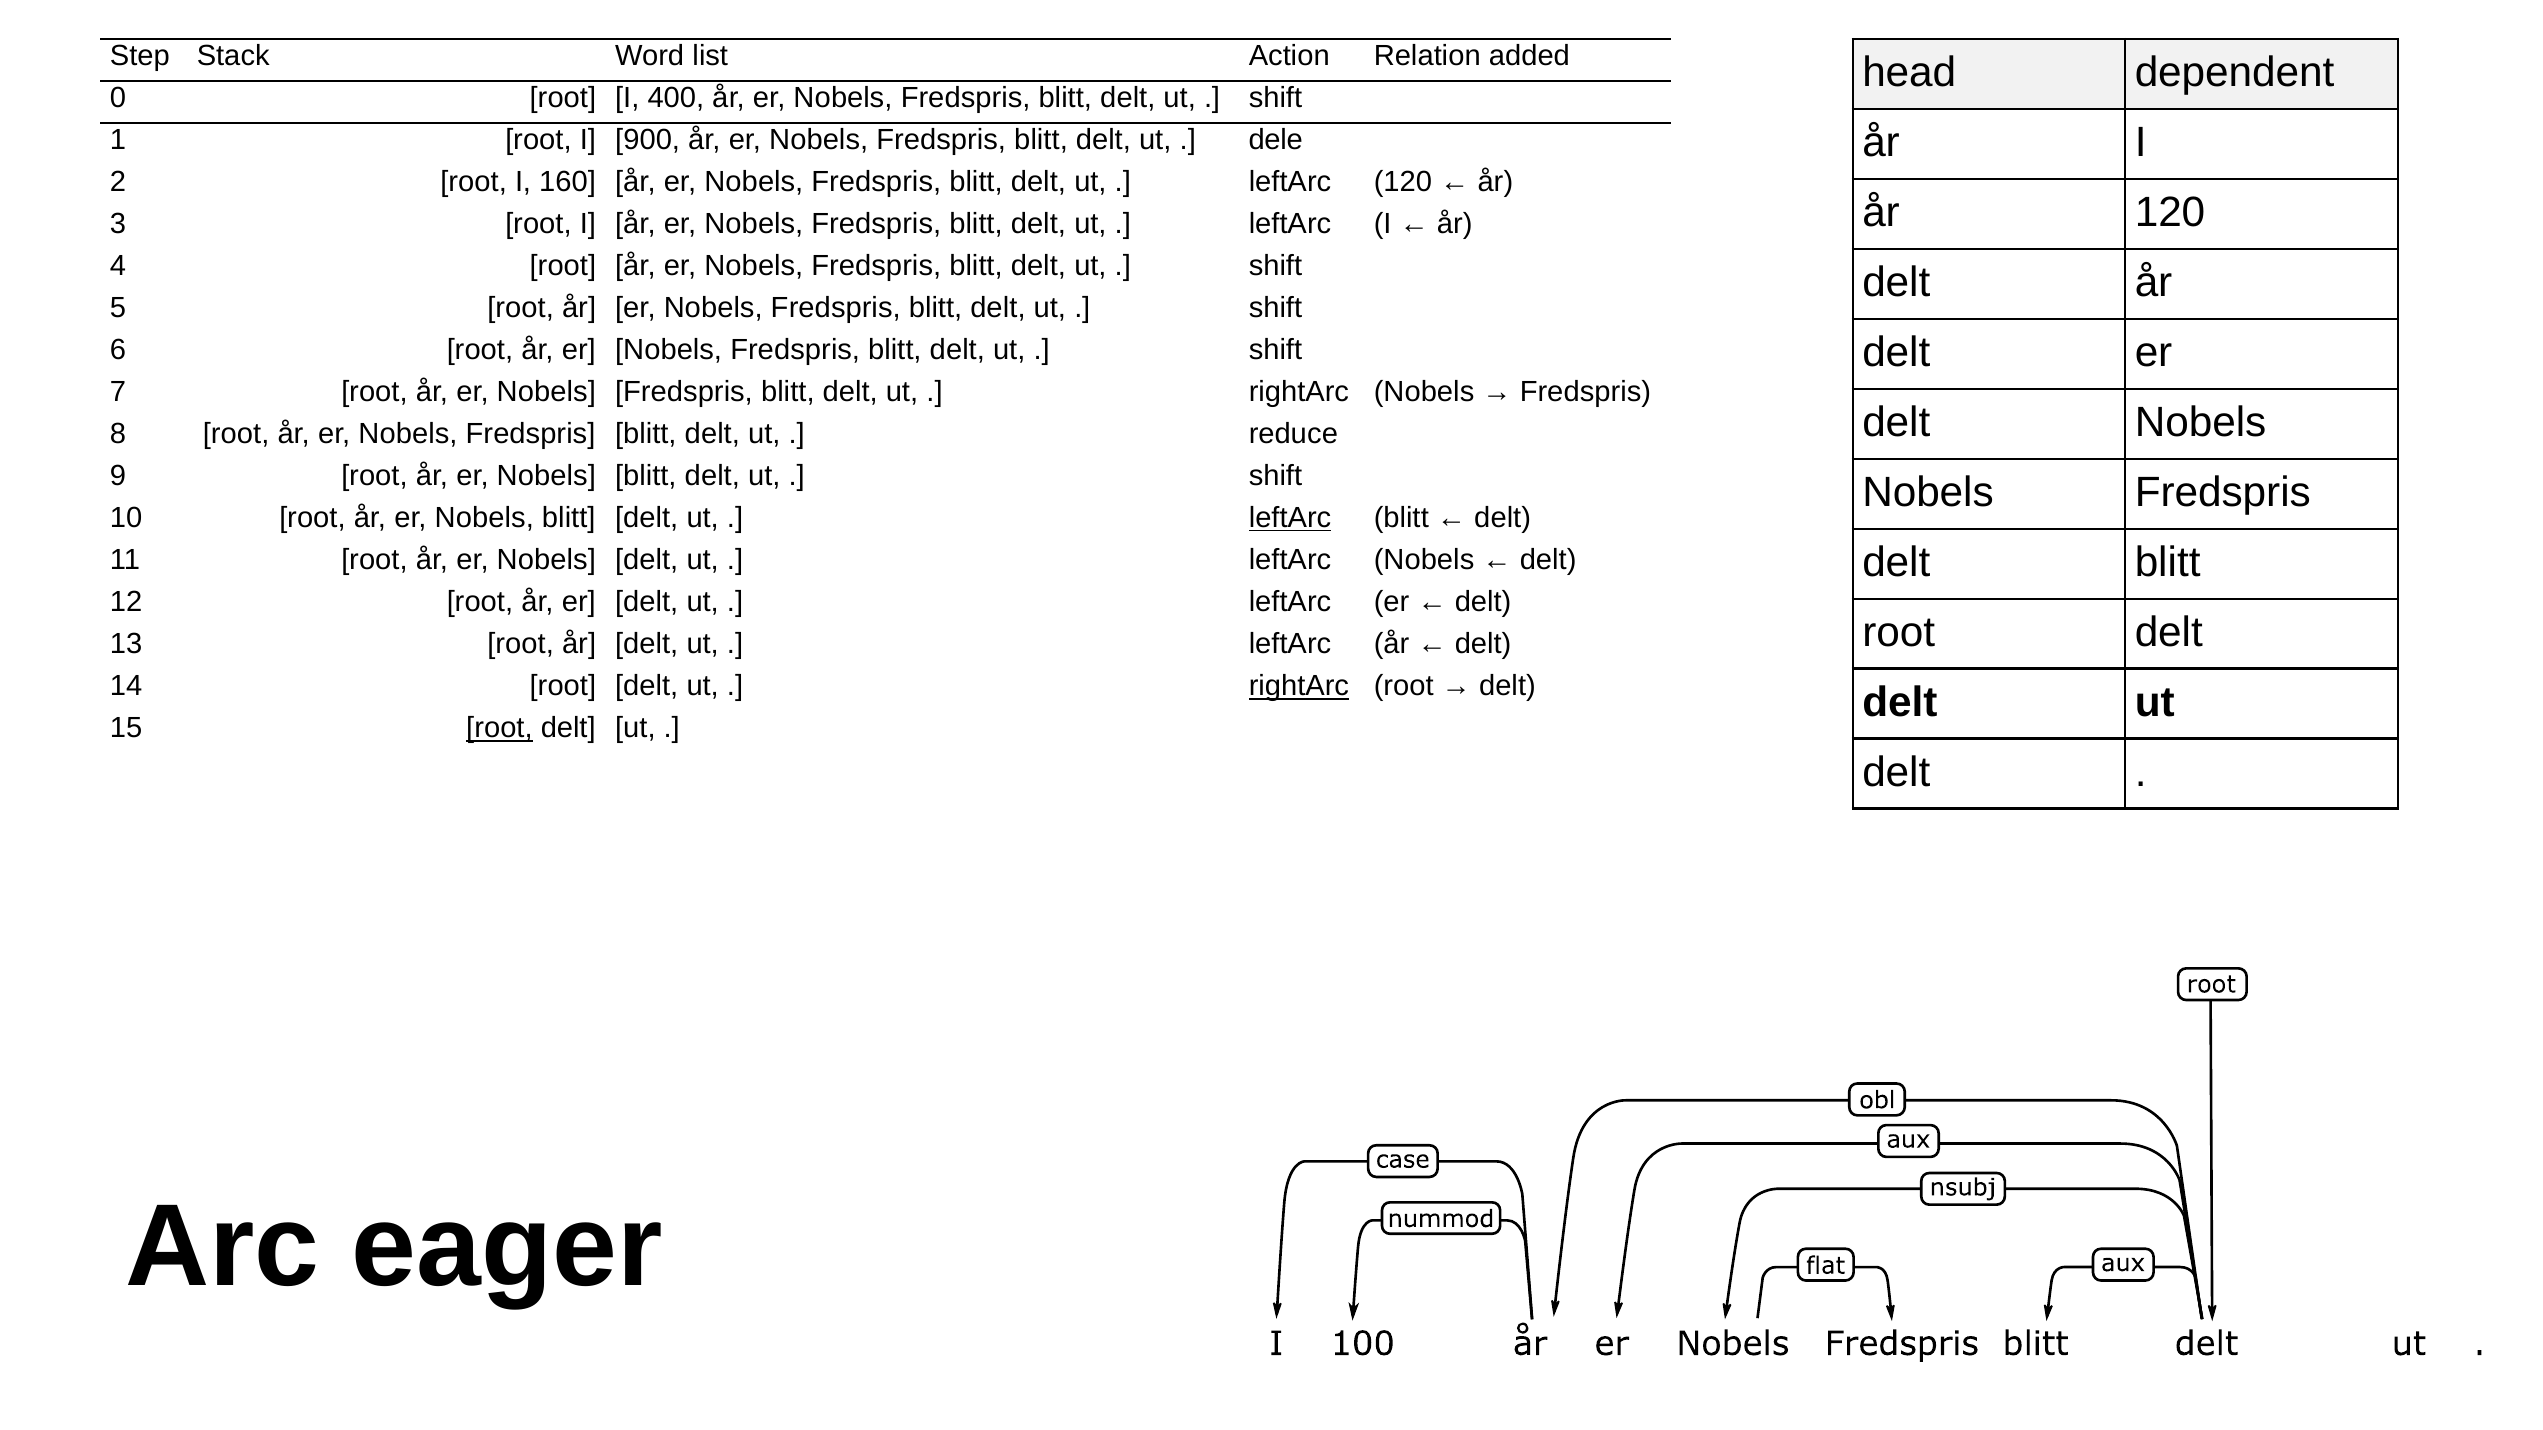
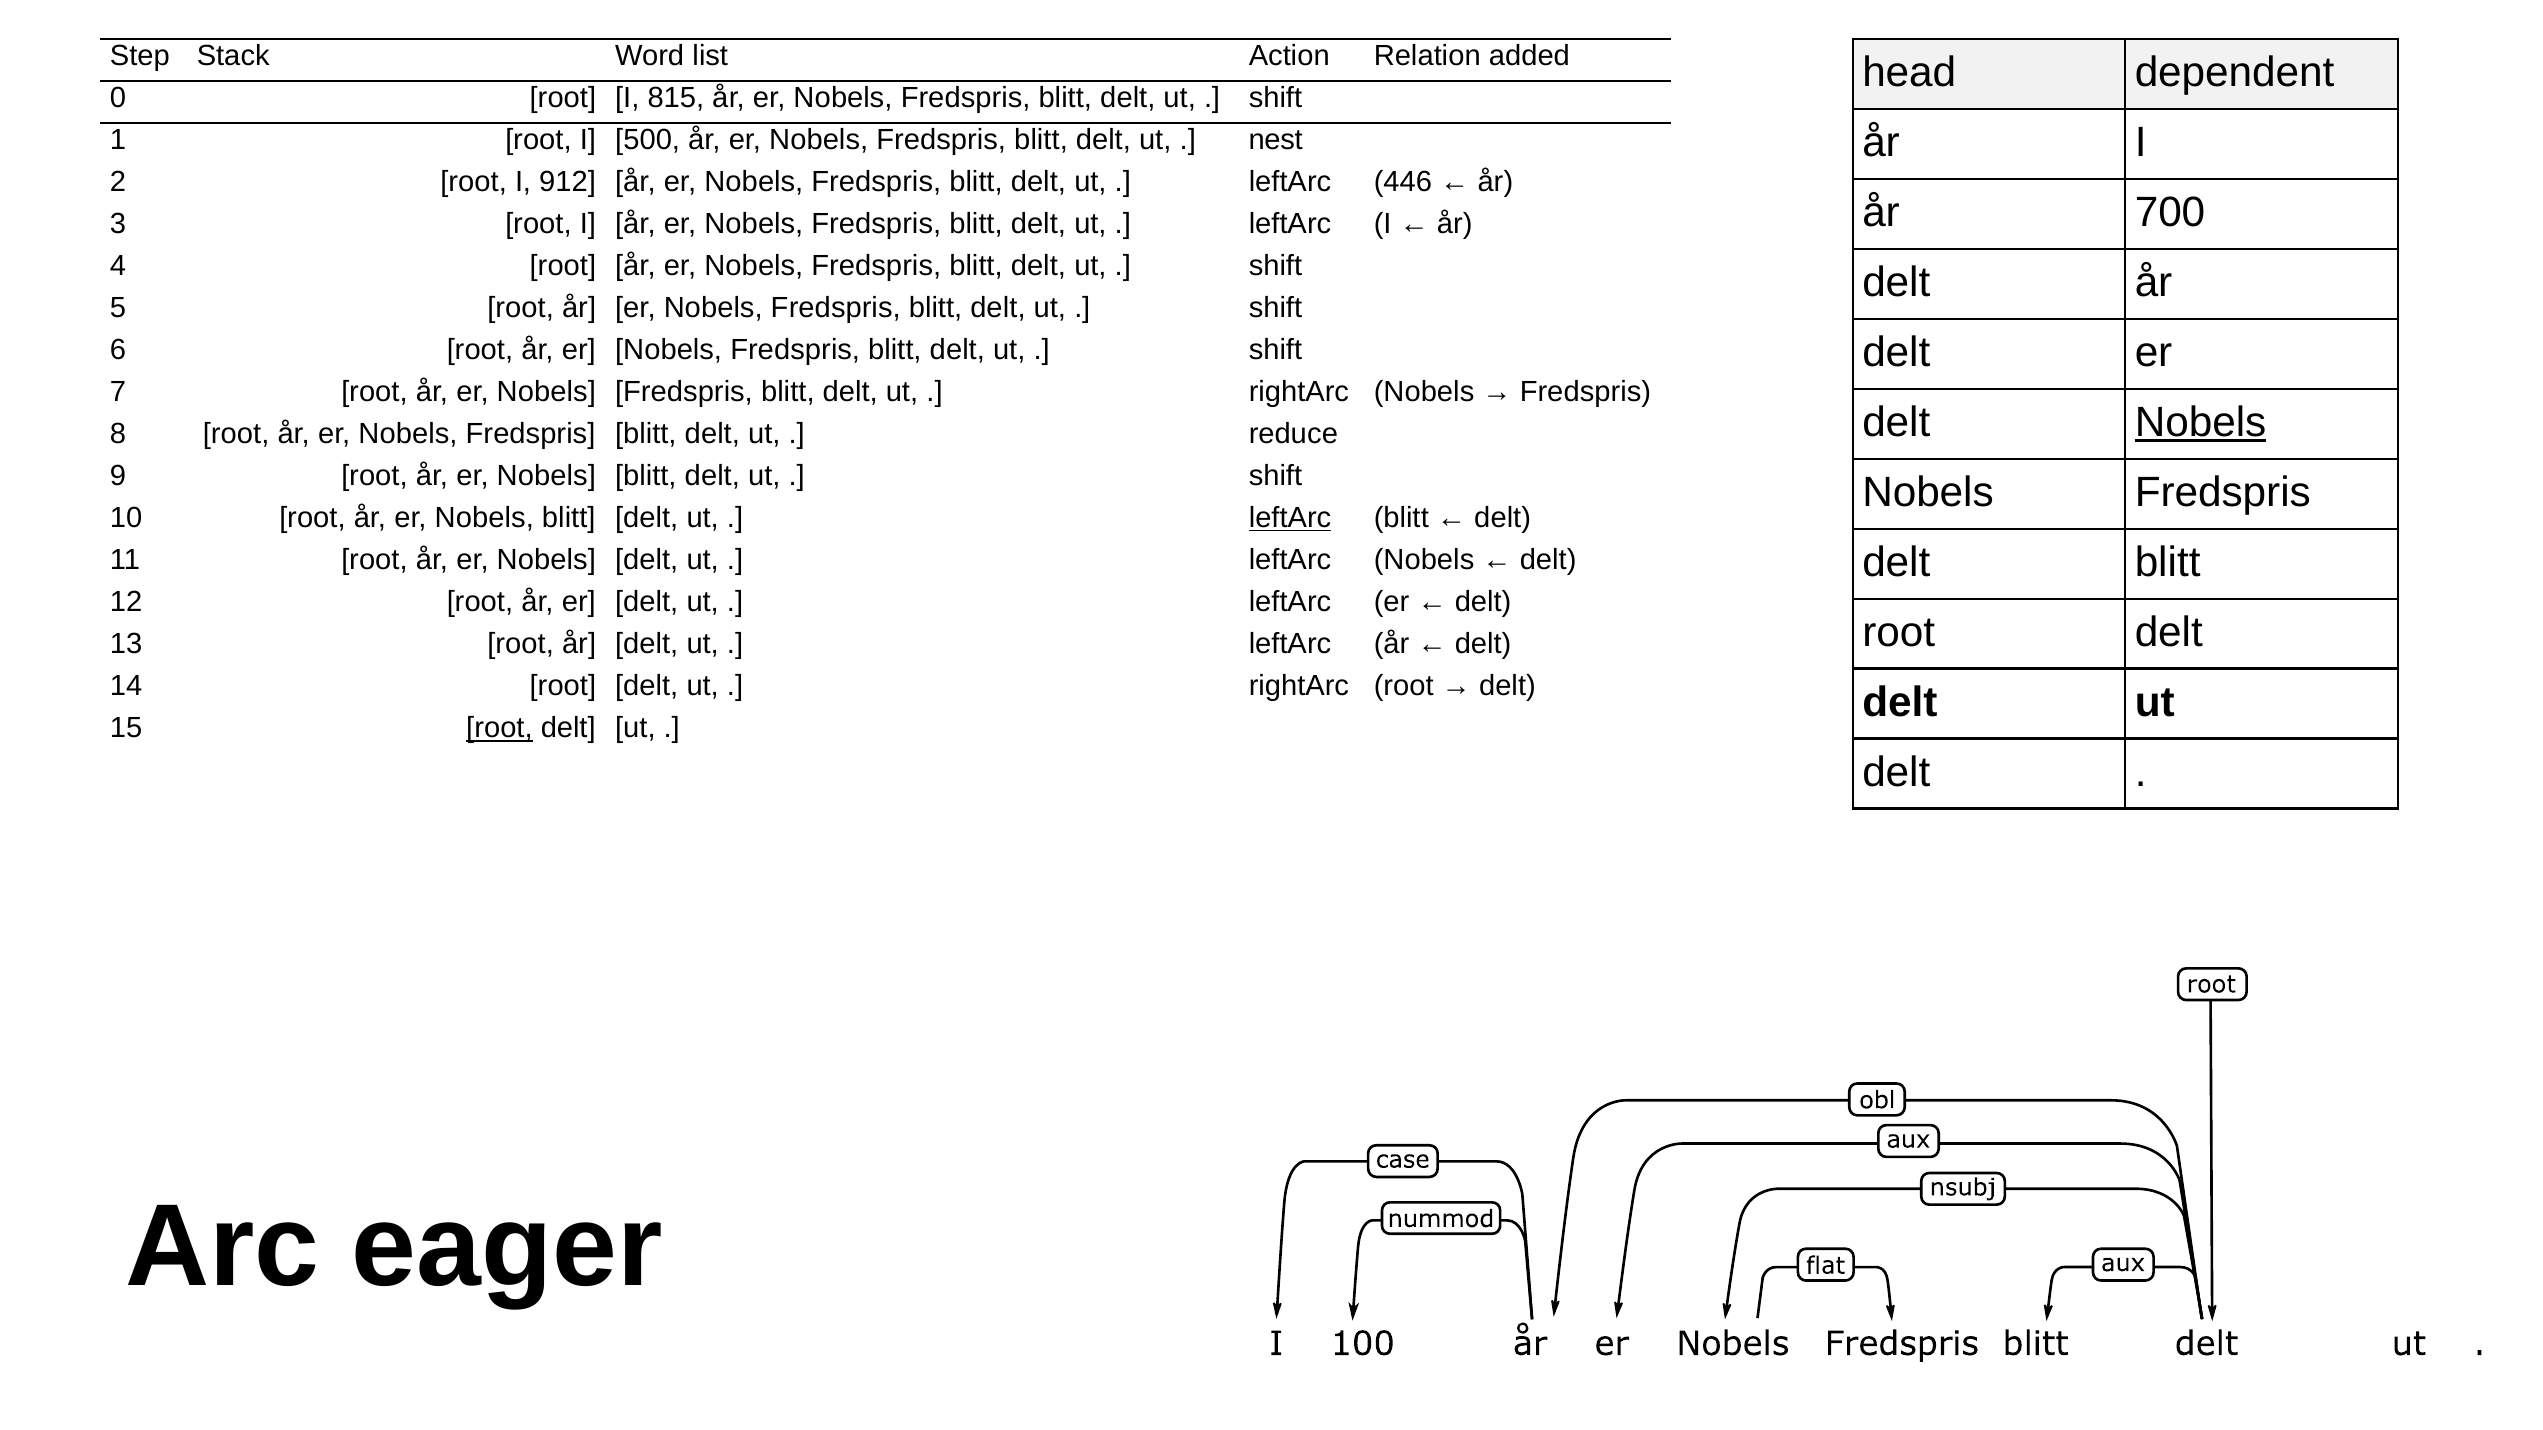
400: 400 -> 815 (676, 98)
900: 900 -> 500 (648, 140)
dele: dele -> nest (1276, 140)
160: 160 -> 912 (568, 182)
leftArc 120: 120 -> 446 (1403, 182)
år 120: 120 -> 700 (2170, 213)
Nobels underline: none -> present (2201, 423)
rightArc underline: present -> none (1299, 686)
